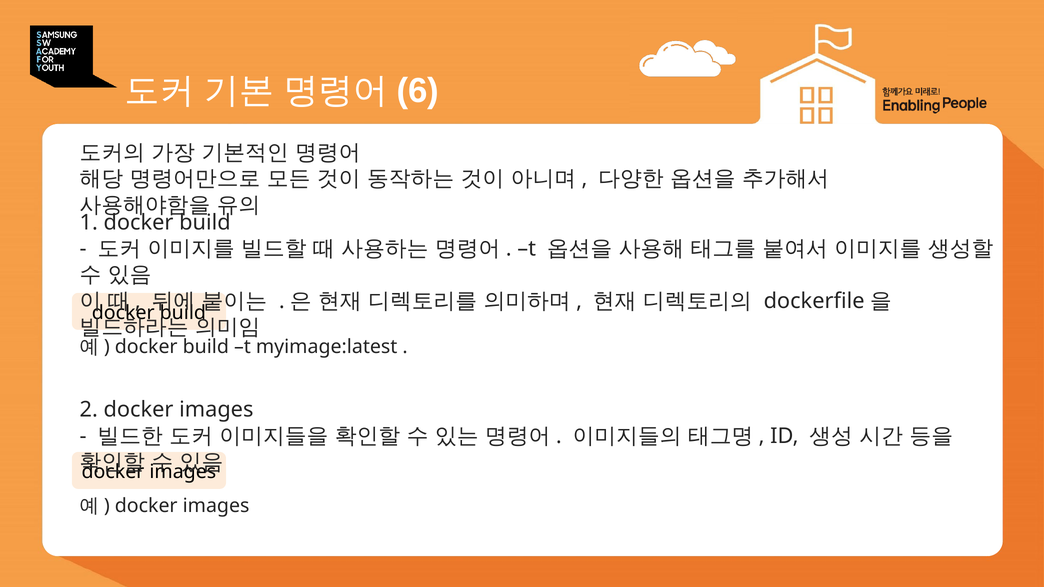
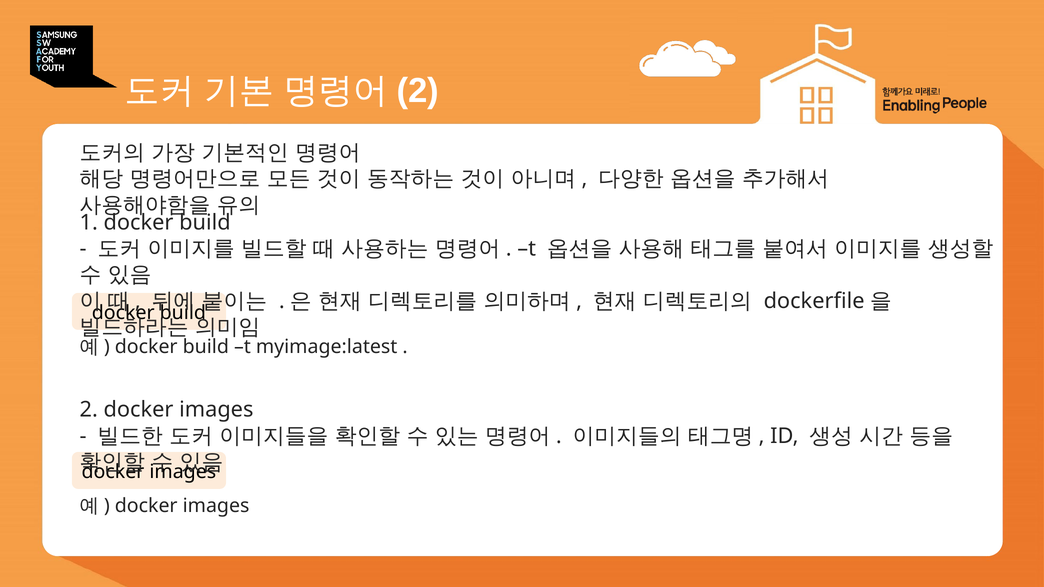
6: 6 -> 2 (418, 91)
